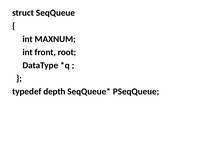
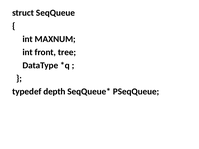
root: root -> tree (67, 52)
